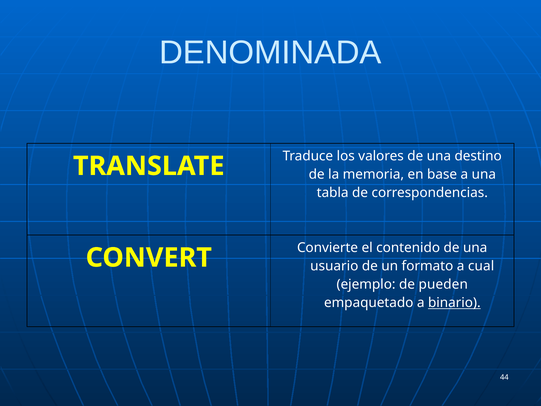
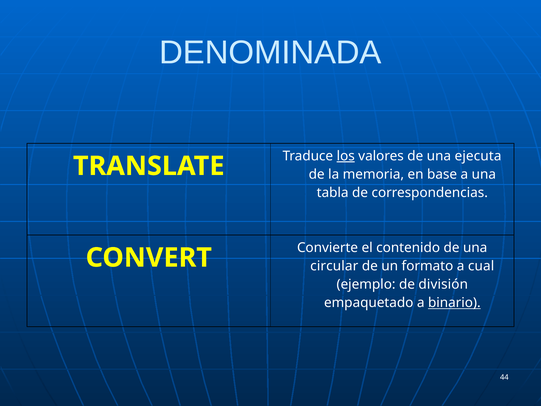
los underline: none -> present (346, 156)
destino: destino -> ejecuta (478, 156)
usuario: usuario -> circular (334, 266)
pueden: pueden -> división (443, 284)
